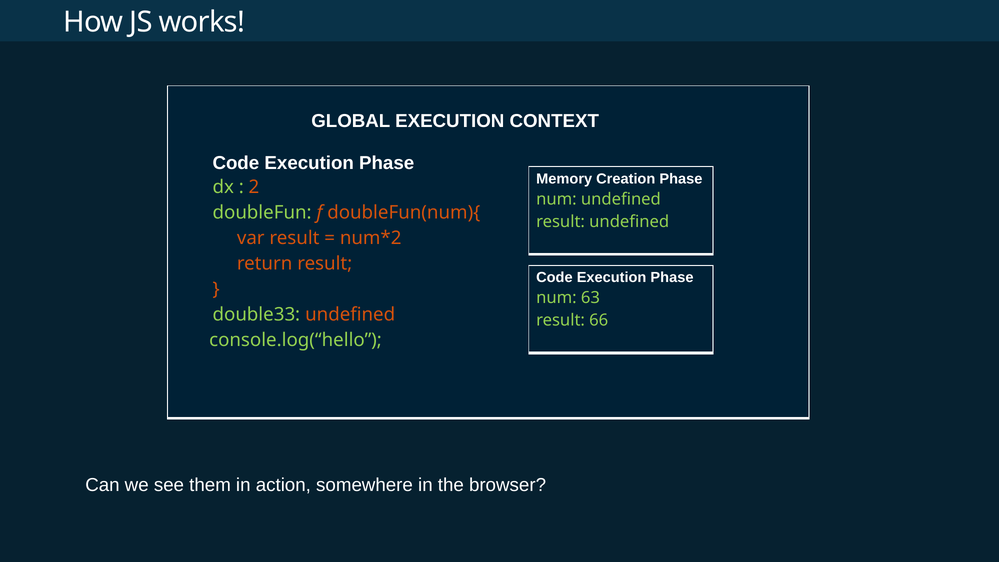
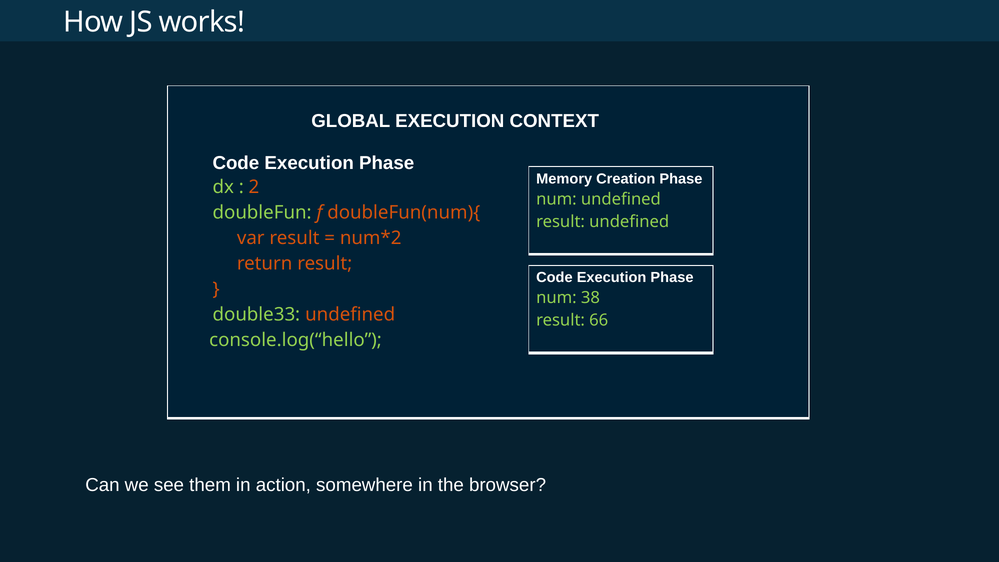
63: 63 -> 38 (590, 298)
